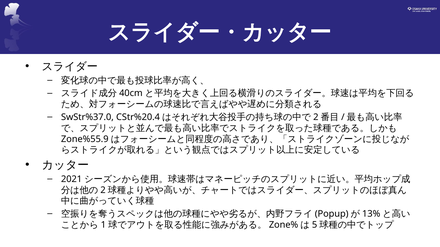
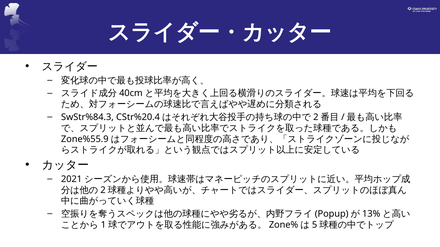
SwStr%37.0: SwStr%37.0 -> SwStr%84.3 (87, 117)
